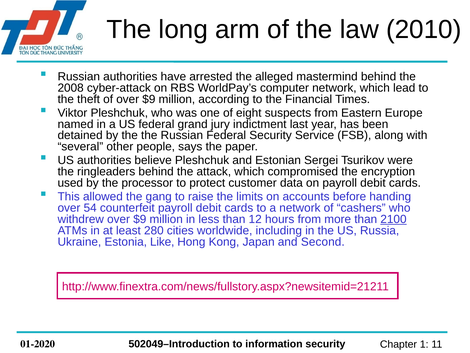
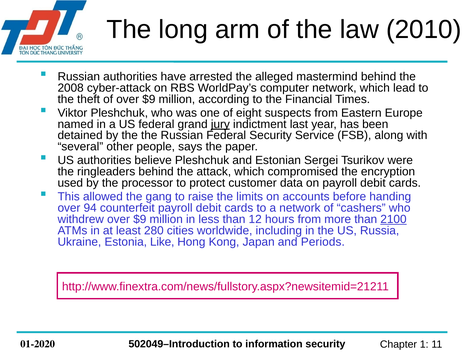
jury underline: none -> present (220, 124)
54: 54 -> 94 (90, 208)
Second: Second -> Periods (323, 242)
